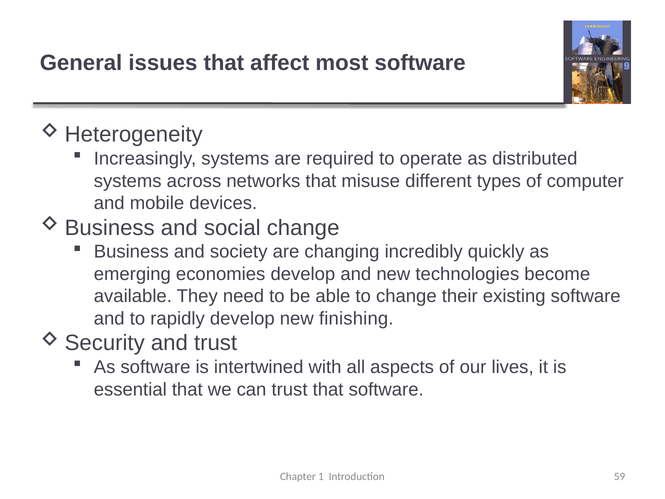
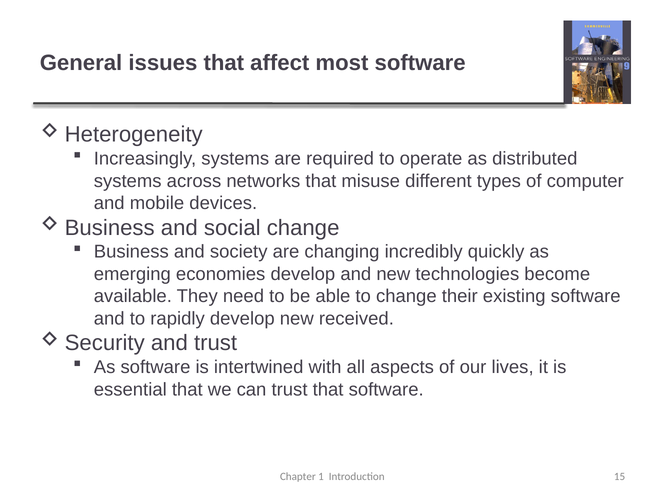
finishing: finishing -> received (356, 318)
59: 59 -> 15 (620, 476)
